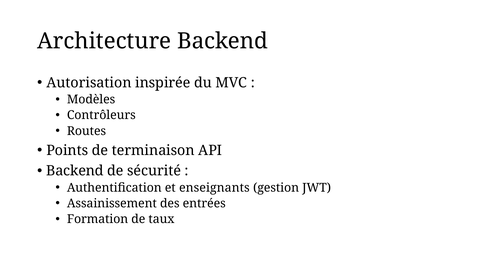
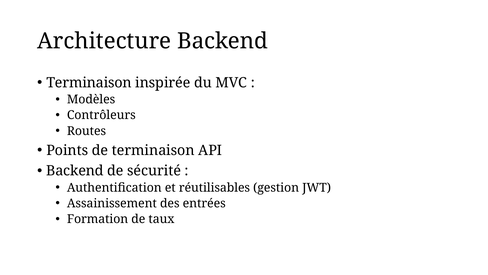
Autorisation: Autorisation -> Terminaison (89, 83)
enseignants: enseignants -> réutilisables (214, 187)
